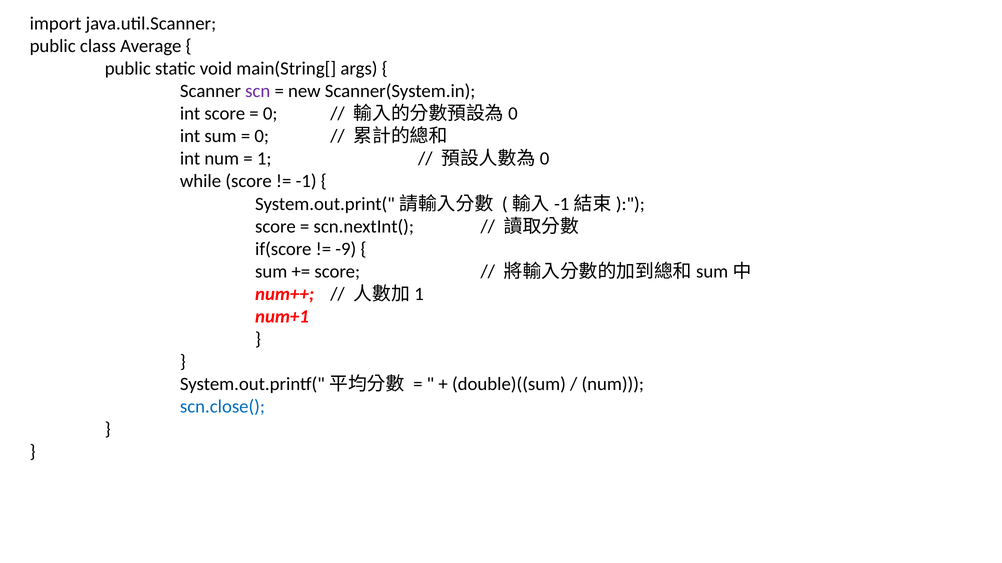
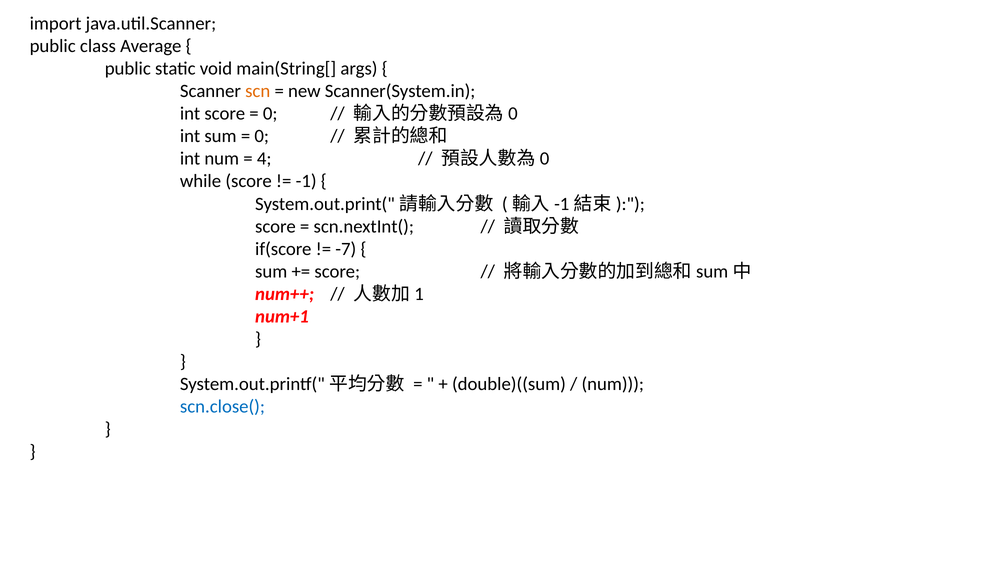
scn colour: purple -> orange (258, 91)
1: 1 -> 4 (264, 159)
-9: -9 -> -7 (346, 249)
